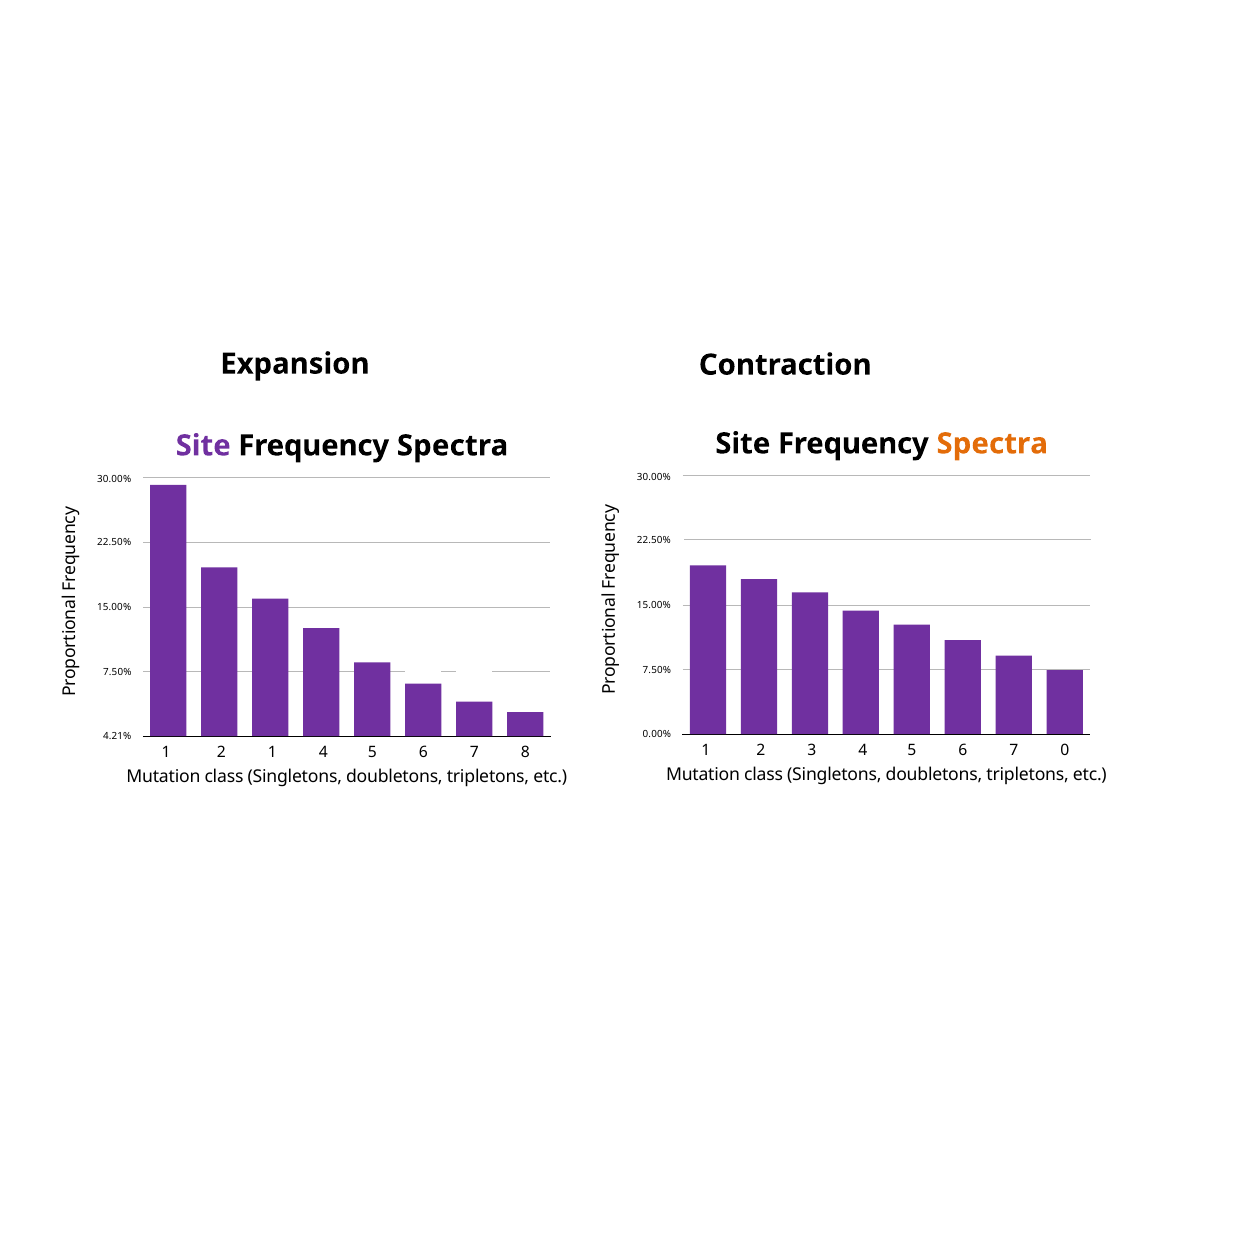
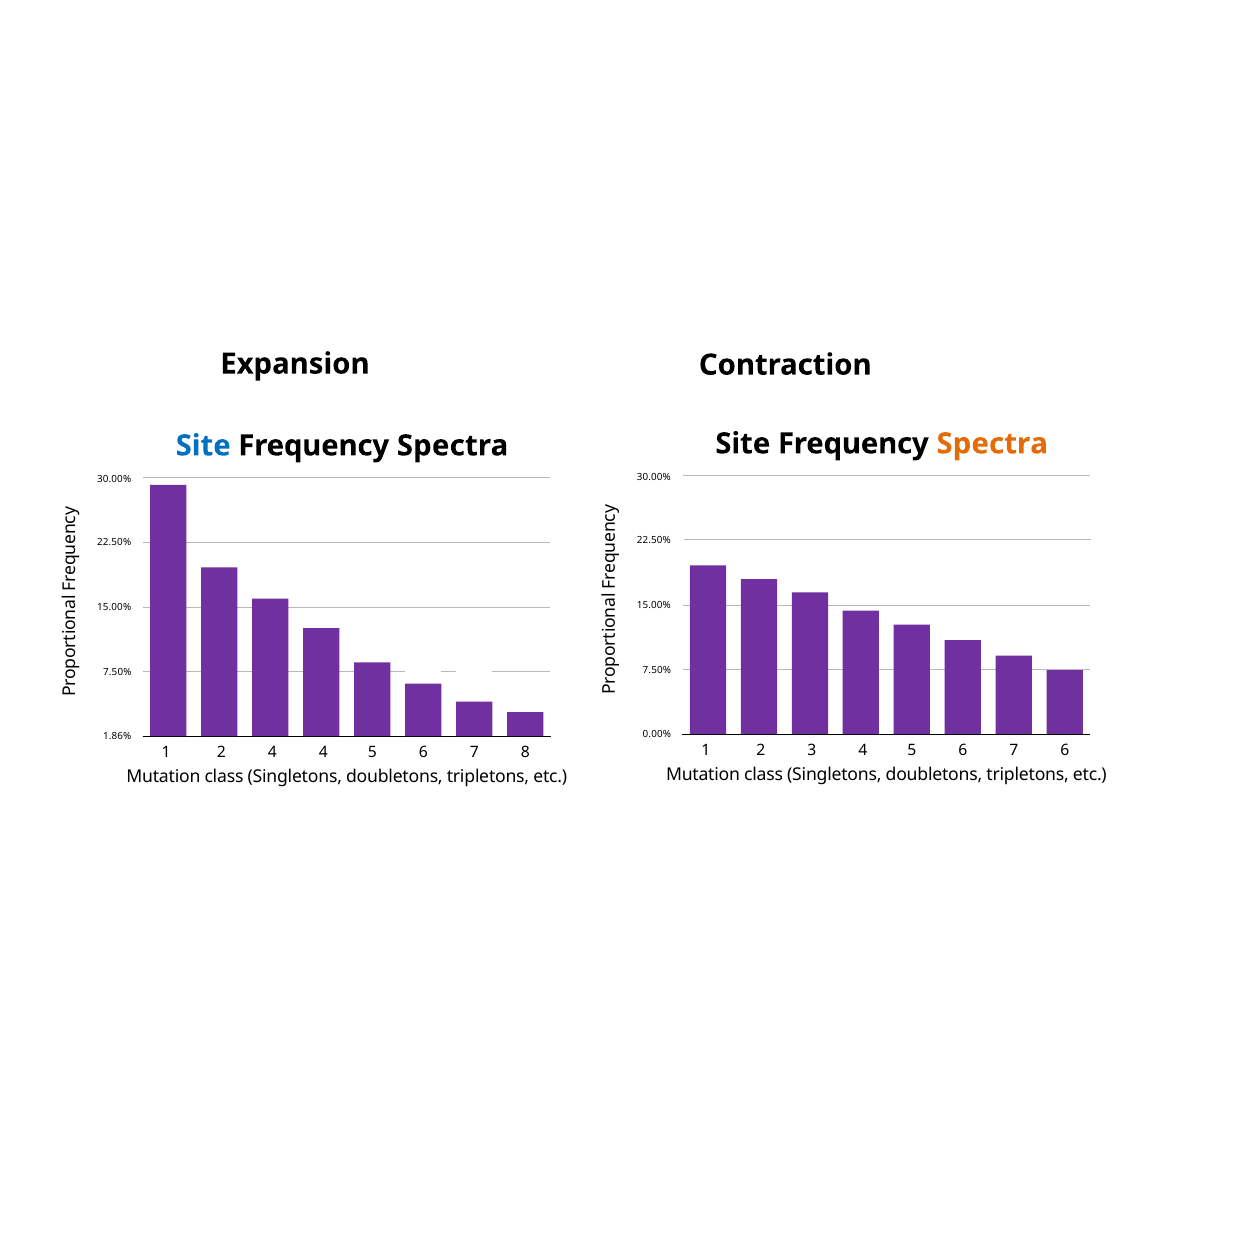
Site colour: purple -> blue (203, 446)
4.21%: 4.21% -> 1.86% (117, 737)
7 0: 0 -> 6 (1065, 750)
2 1: 1 -> 4 (272, 752)
